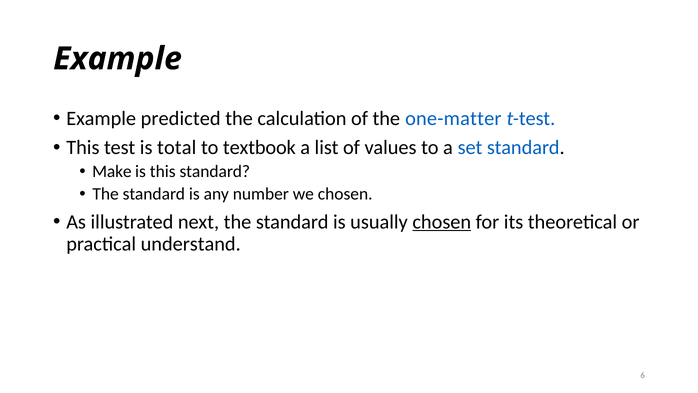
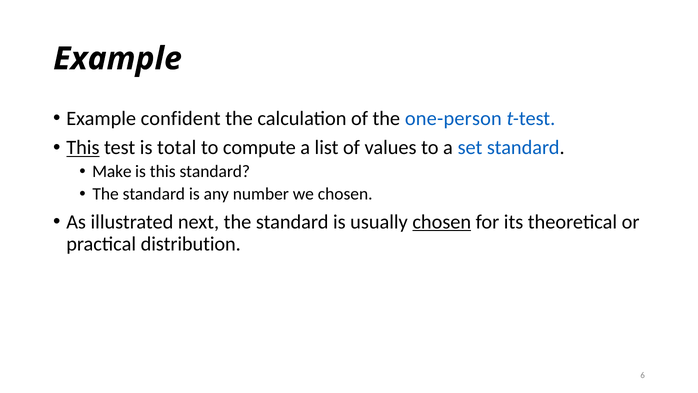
predicted: predicted -> confident (181, 118)
one-matter: one-matter -> one-person (453, 118)
This underline: none -> present (83, 147)
textbook: textbook -> compute (259, 147)
understand: understand -> distribution (191, 244)
